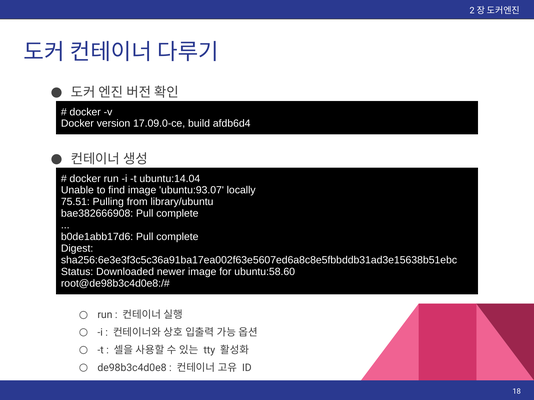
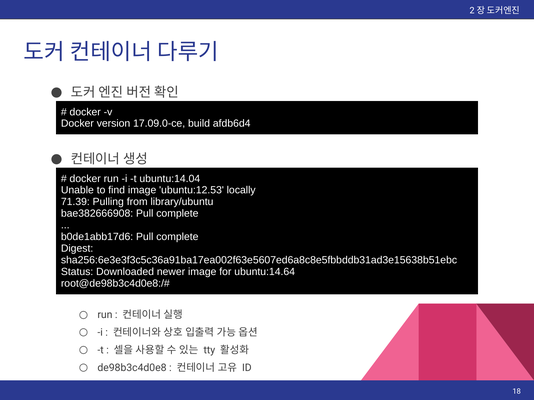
ubuntu:93.07: ubuntu:93.07 -> ubuntu:12.53 (191, 190)
75.51: 75.51 -> 71.39 (75, 202)
ubuntu:58.60: ubuntu:58.60 -> ubuntu:14.64 (265, 272)
